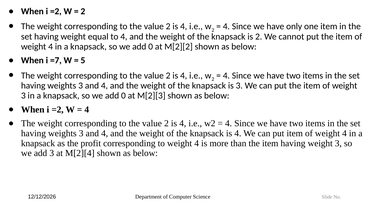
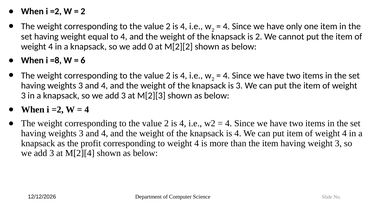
=7: =7 -> =8 (56, 60)
5: 5 -> 6 (83, 60)
0: 0 -> 3 (123, 95)
